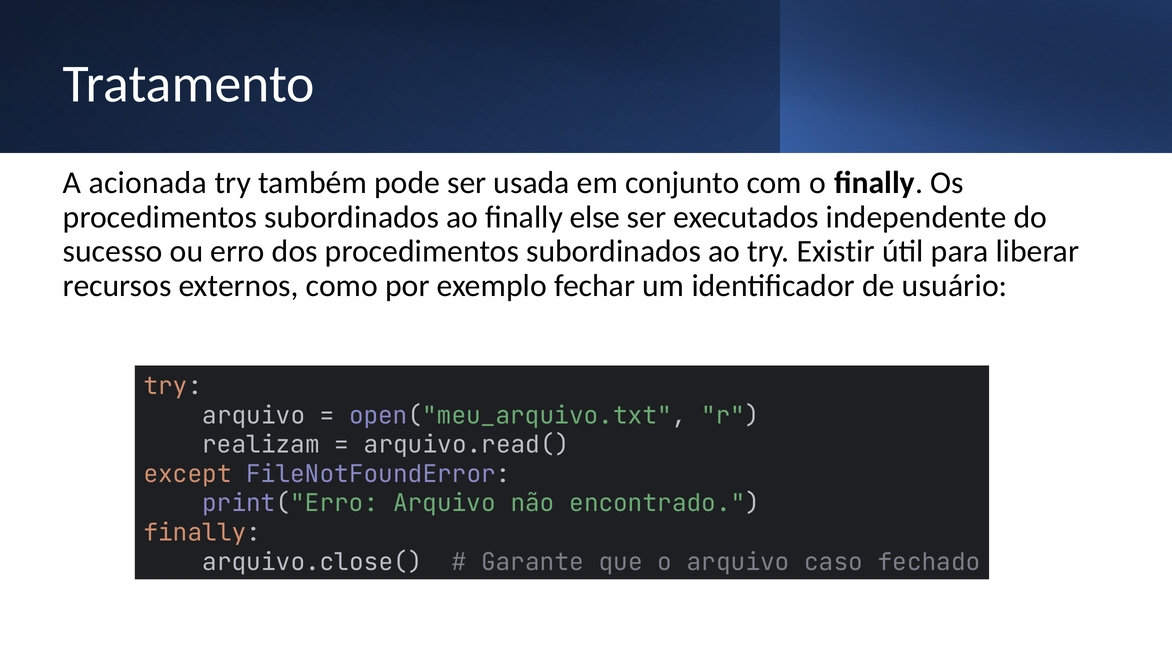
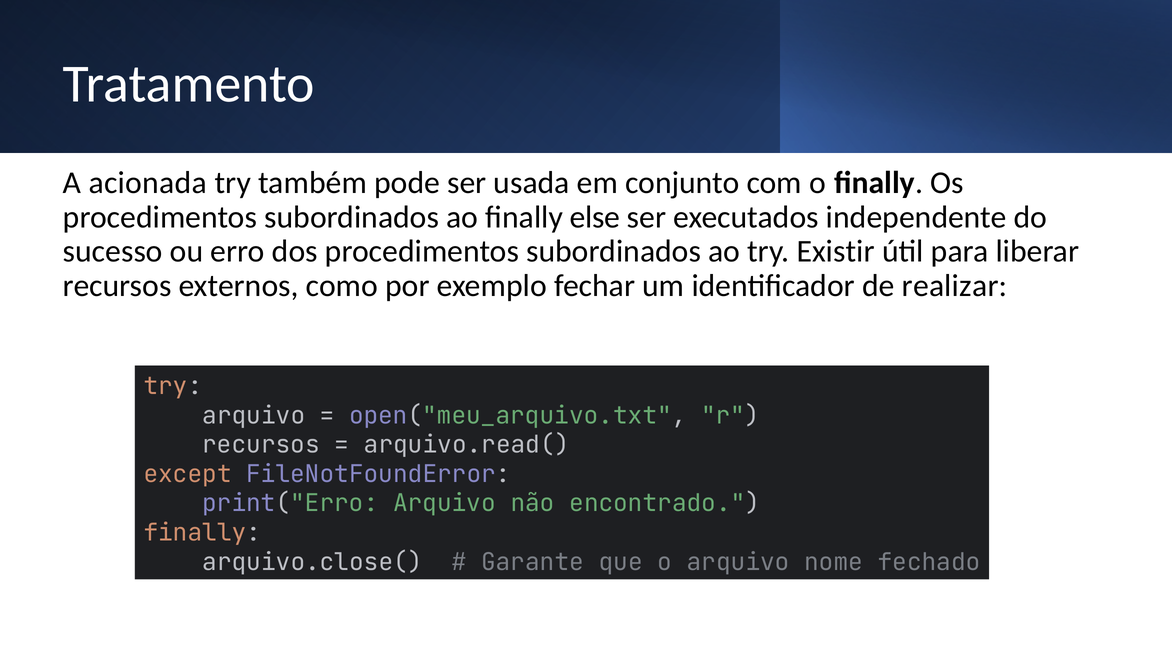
usuário: usuário -> realizar (955, 286)
realizam: realizam -> recursos (261, 445)
caso: caso -> nome (834, 562)
